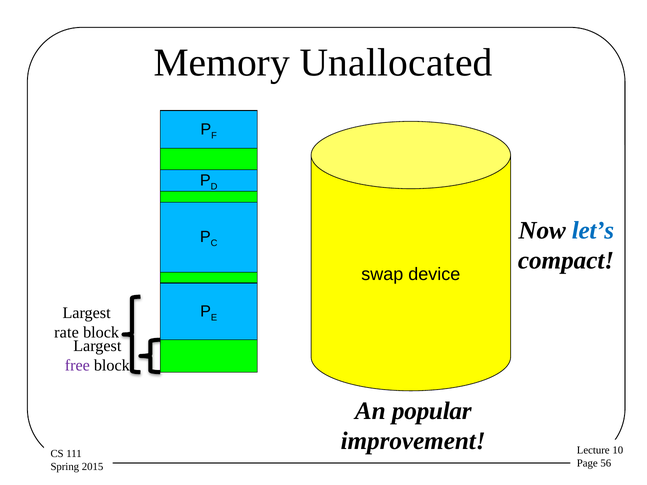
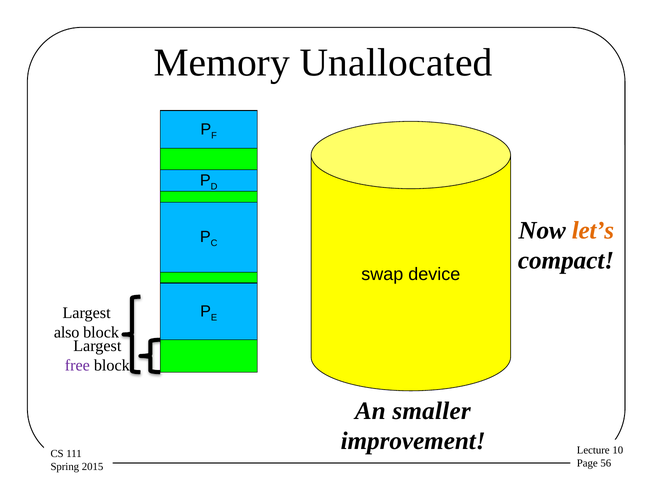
let’s colour: blue -> orange (593, 230)
rate: rate -> also (67, 333)
popular: popular -> smaller (432, 411)
